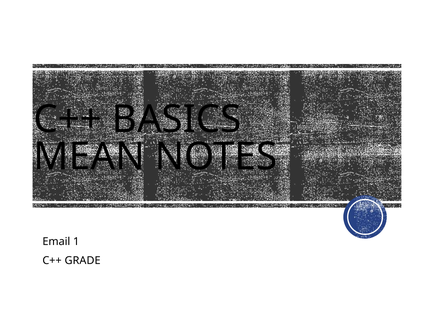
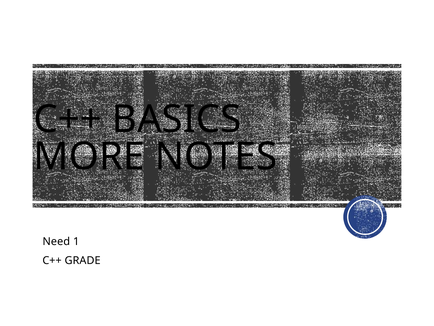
MEAN: MEAN -> MORE (89, 156)
Email: Email -> Need (56, 241)
